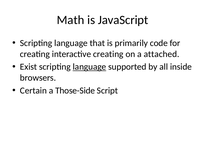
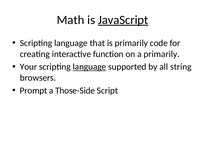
JavaScript underline: none -> present (123, 20)
interactive creating: creating -> function (108, 54)
a attached: attached -> primarily (162, 54)
Exist: Exist -> Your (29, 67)
inside: inside -> string (181, 67)
Certain: Certain -> Prompt (33, 90)
